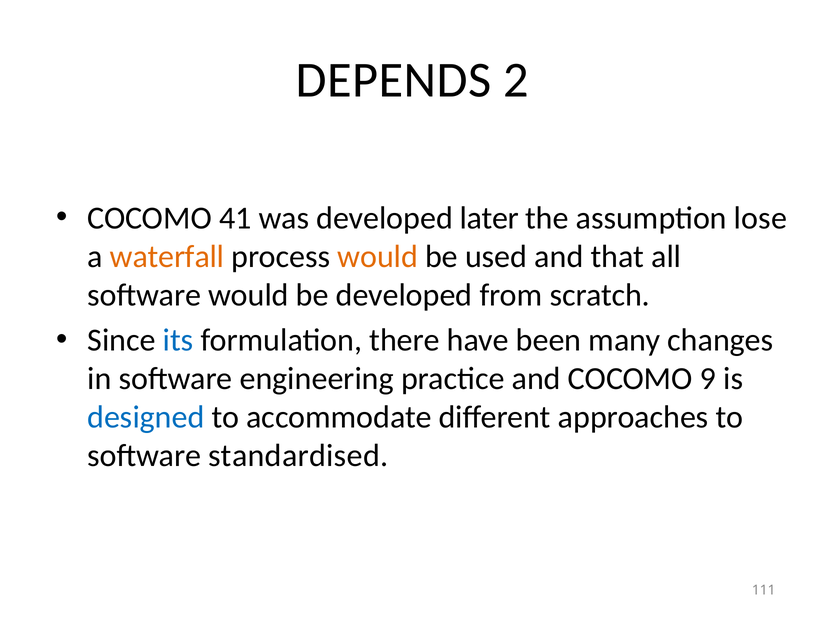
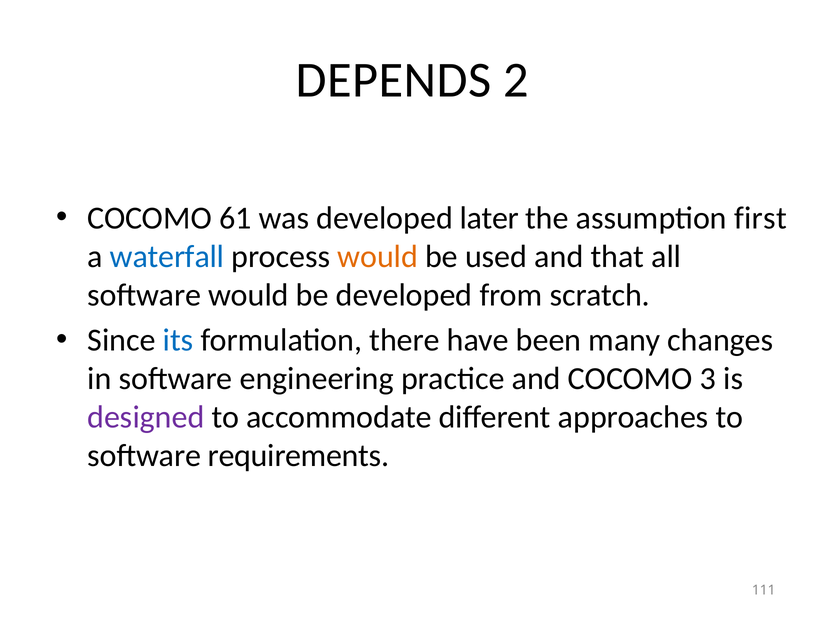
41: 41 -> 61 (235, 218)
lose: lose -> first (760, 218)
waterfall colour: orange -> blue (167, 257)
9: 9 -> 3 (708, 379)
designed colour: blue -> purple (146, 417)
standardised: standardised -> requirements (299, 456)
